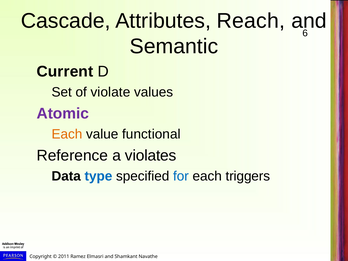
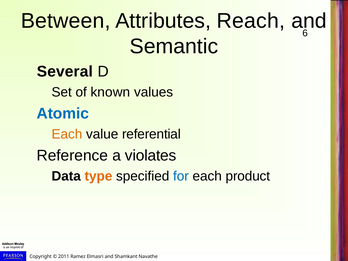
Cascade: Cascade -> Between (66, 21)
Current: Current -> Several (65, 71)
violate: violate -> known (110, 92)
Atomic colour: purple -> blue (63, 114)
functional: functional -> referential (151, 134)
type colour: blue -> orange (98, 176)
triggers: triggers -> product (248, 176)
